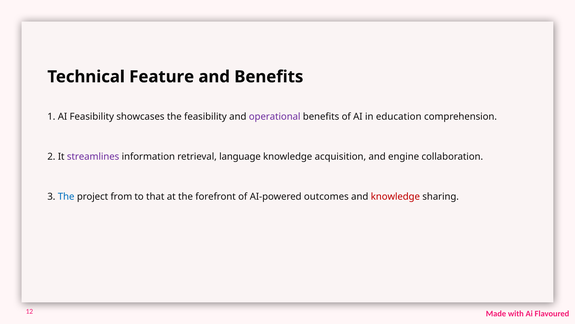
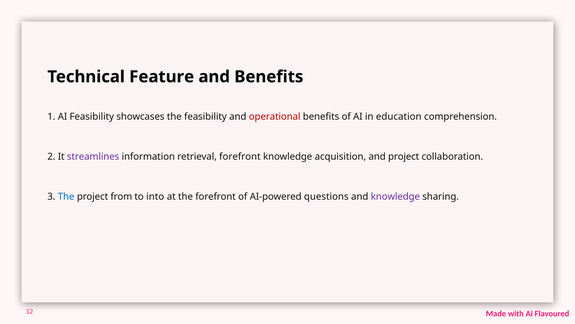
operational colour: purple -> red (275, 116)
retrieval language: language -> forefront (240, 156)
and engine: engine -> project (404, 156)
that: that -> into (155, 196)
outcomes: outcomes -> questions (326, 196)
knowledge colour: red -> purple (395, 196)
